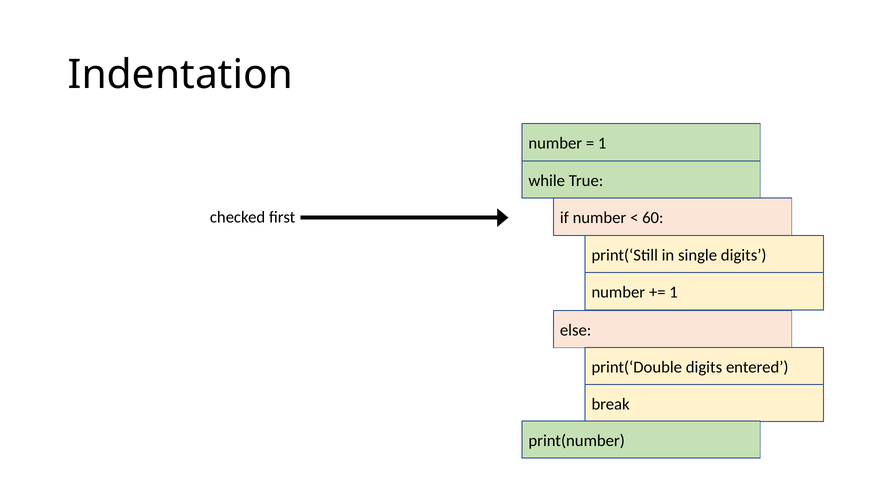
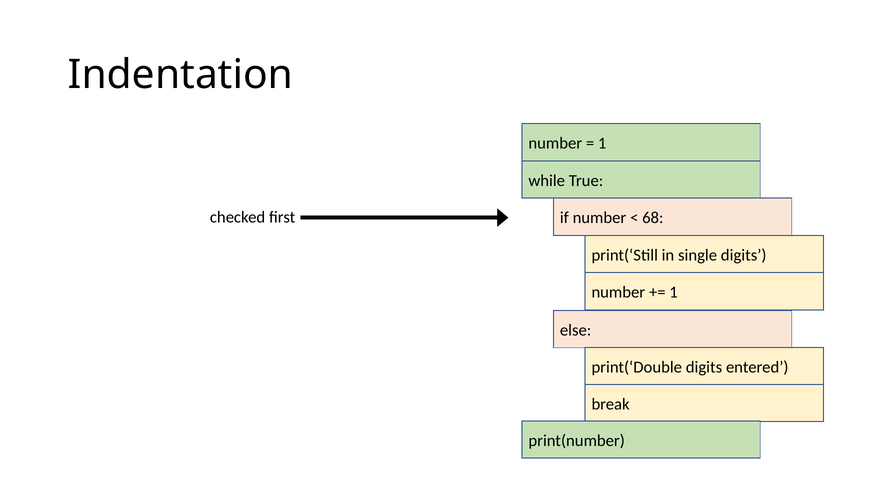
60: 60 -> 68 (653, 218)
